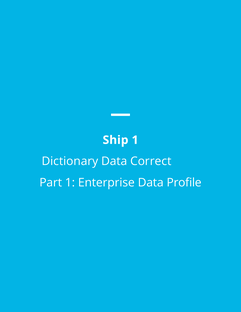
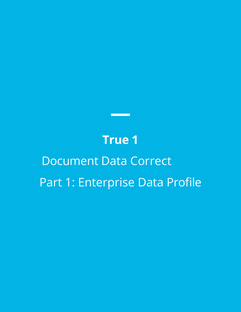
Ship: Ship -> True (116, 140)
Dictionary: Dictionary -> Document (70, 161)
